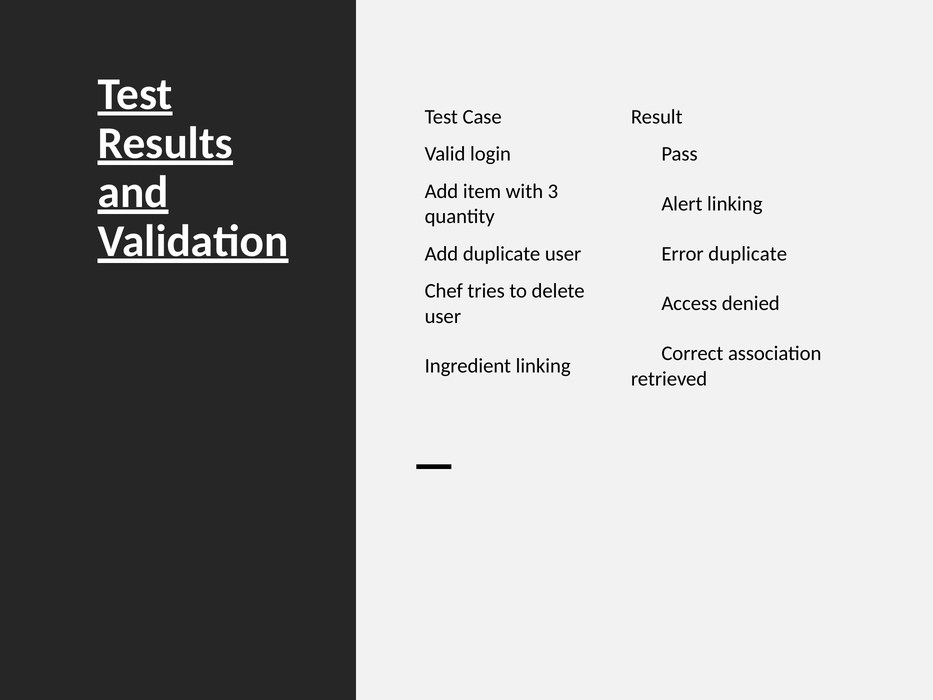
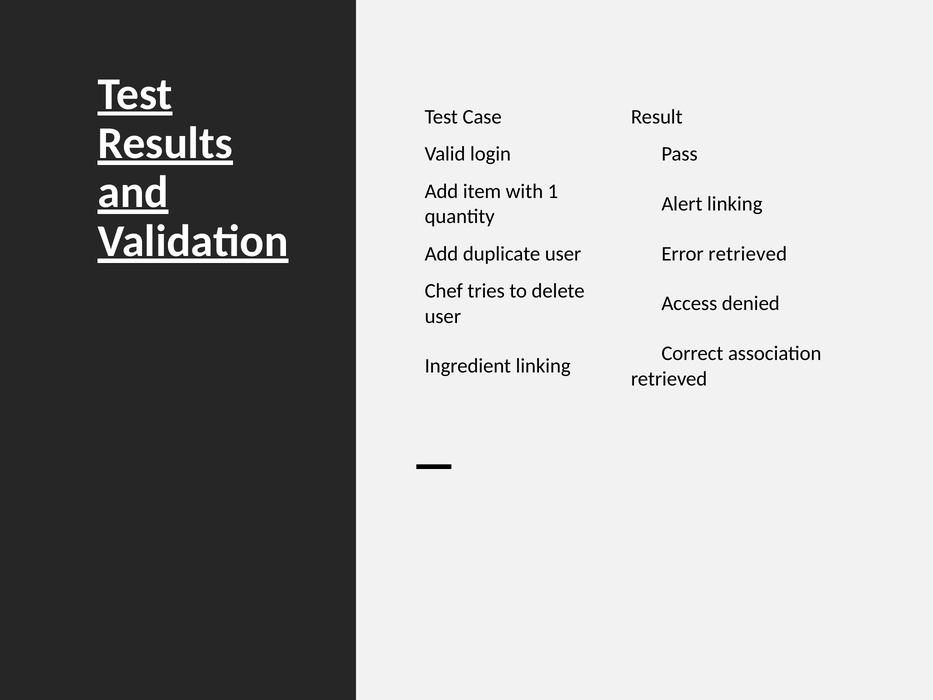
3: 3 -> 1 (553, 191)
duplicate: duplicate -> retrieved (748, 254)
